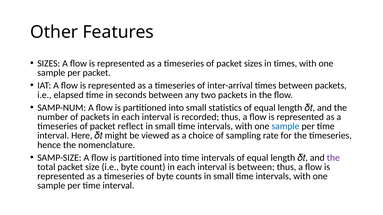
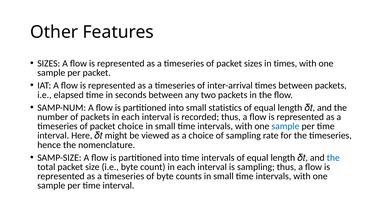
packet reflect: reflect -> choice (131, 127)
the colour: purple -> blue (333, 158)
is between: between -> sampling (256, 167)
